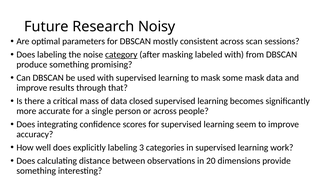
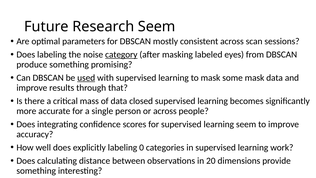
Research Noisy: Noisy -> Seem (157, 27)
labeled with: with -> eyes (234, 55)
used underline: none -> present (86, 78)
3: 3 -> 0 (142, 147)
